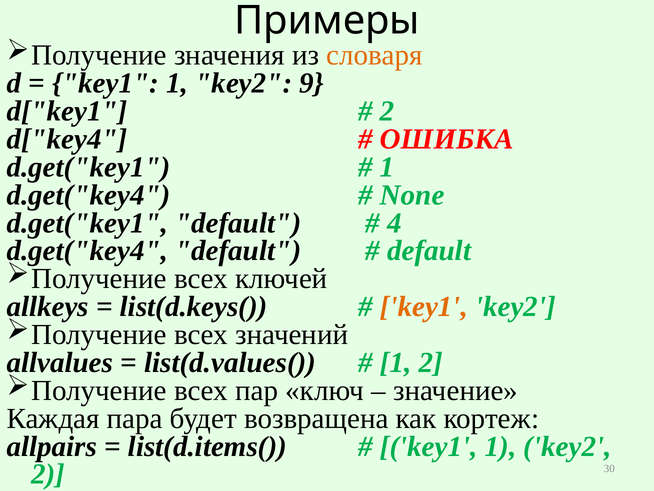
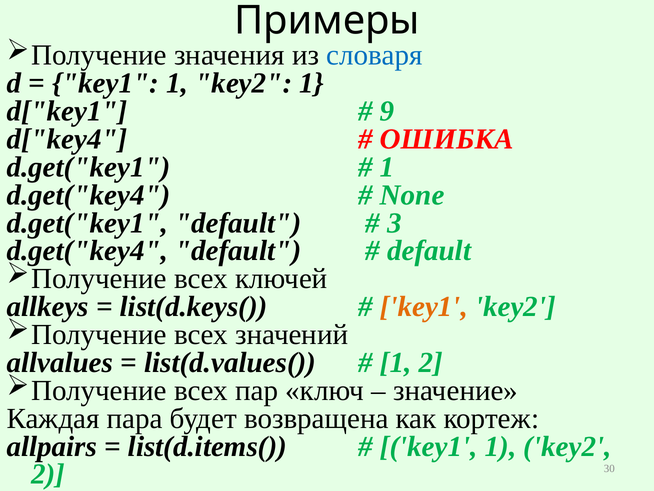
словаря colour: orange -> blue (374, 55)
key2 9: 9 -> 1 (312, 83)
2: 2 -> 9 (387, 111)
4: 4 -> 3 (394, 223)
